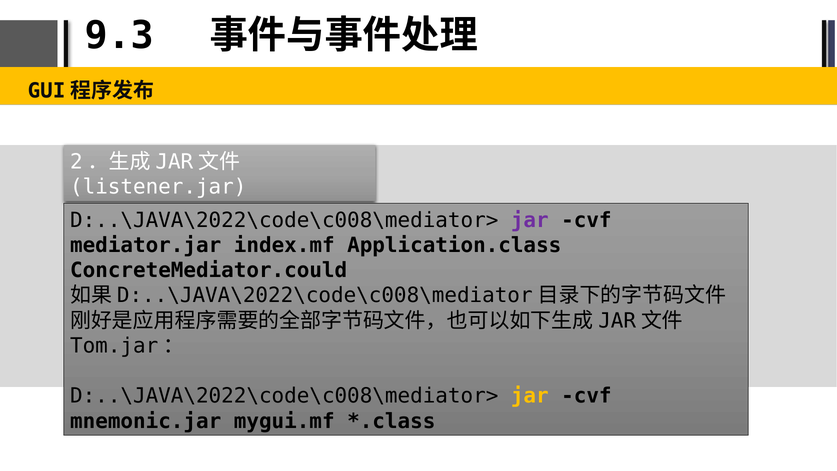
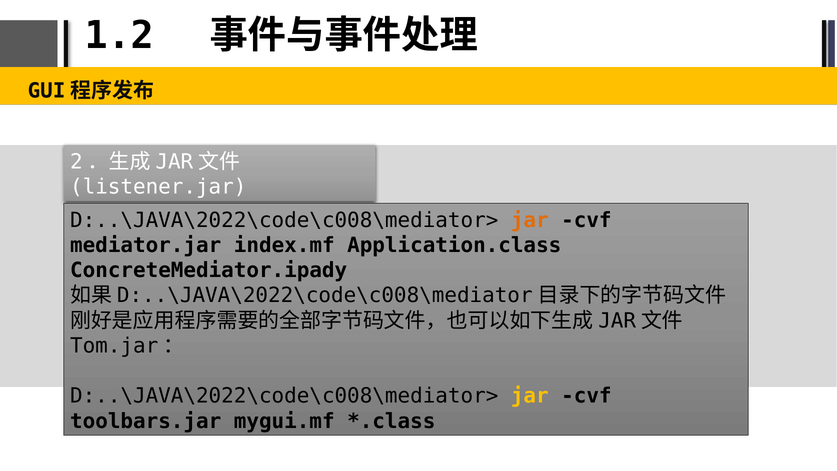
9.3: 9.3 -> 1.2 (119, 35)
jar colour: purple -> orange (530, 220)
ConcreteMediator.could: ConcreteMediator.could -> ConcreteMediator.ipady (209, 270)
mnemonic.jar: mnemonic.jar -> toolbars.jar (146, 421)
